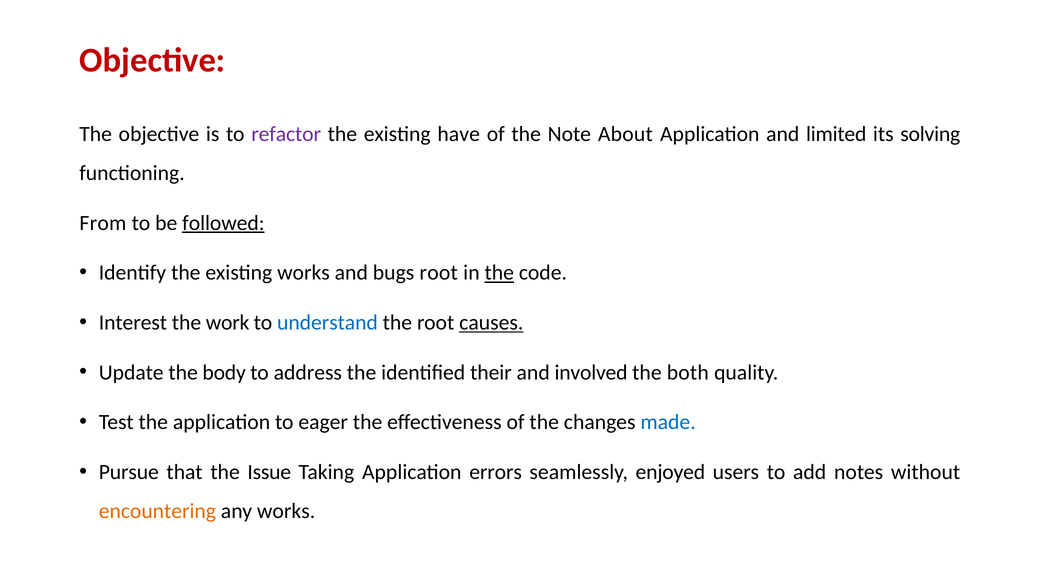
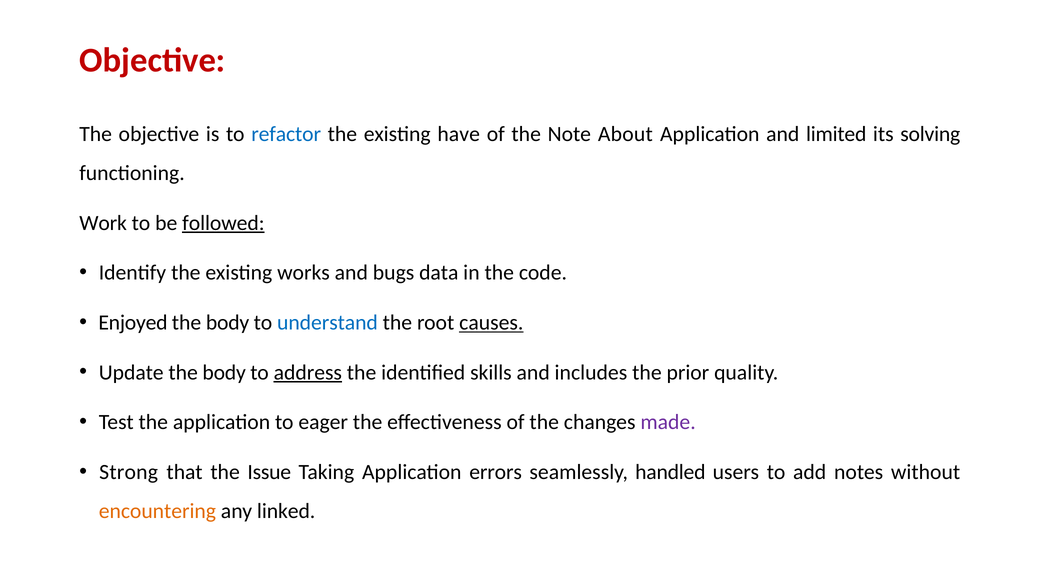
refactor colour: purple -> blue (286, 134)
From: From -> Work (103, 223)
bugs root: root -> data (439, 273)
the underline: present -> none (499, 273)
Interest: Interest -> Enjoyed (133, 323)
work: work -> body (228, 323)
address underline: none -> present (308, 372)
their: their -> skills (491, 372)
involved: involved -> includes (591, 372)
both: both -> prior (688, 372)
made colour: blue -> purple (668, 422)
Pursue: Pursue -> Strong (129, 472)
enjoyed: enjoyed -> handled (670, 472)
any works: works -> linked (286, 511)
